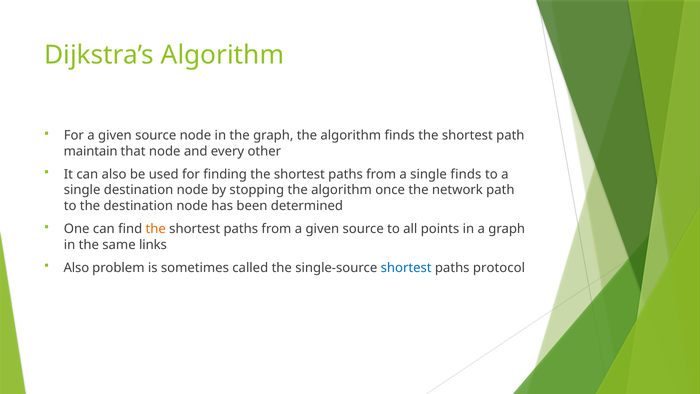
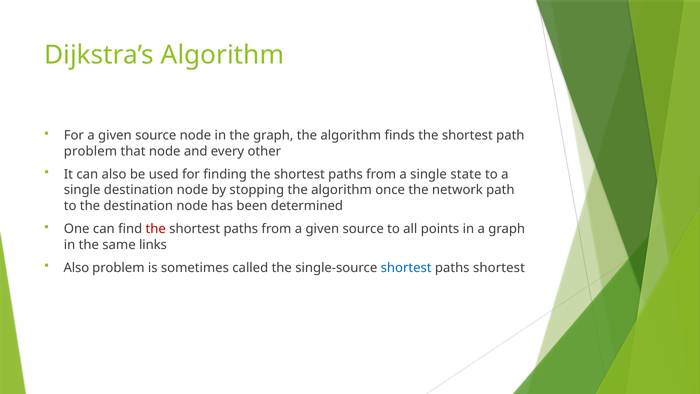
maintain: maintain -> problem (90, 151)
single finds: finds -> state (466, 174)
the colour: orange -> red (156, 229)
paths protocol: protocol -> shortest (499, 268)
